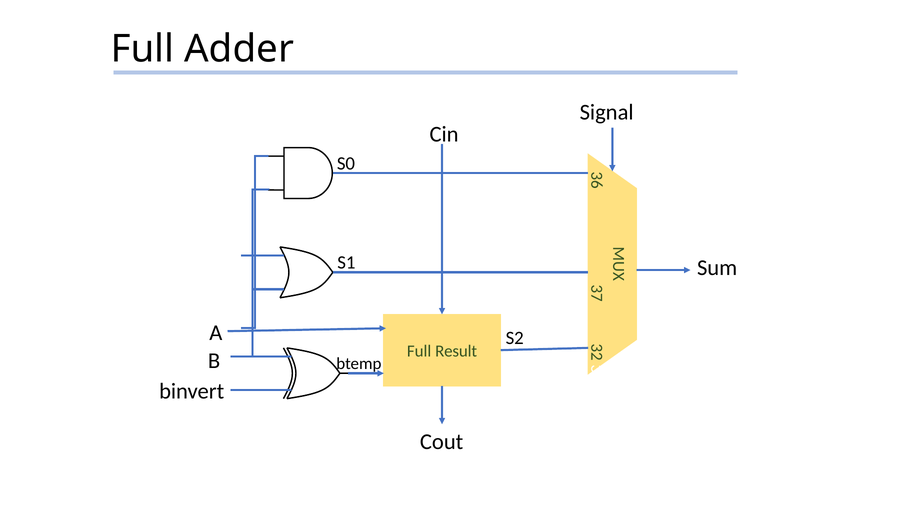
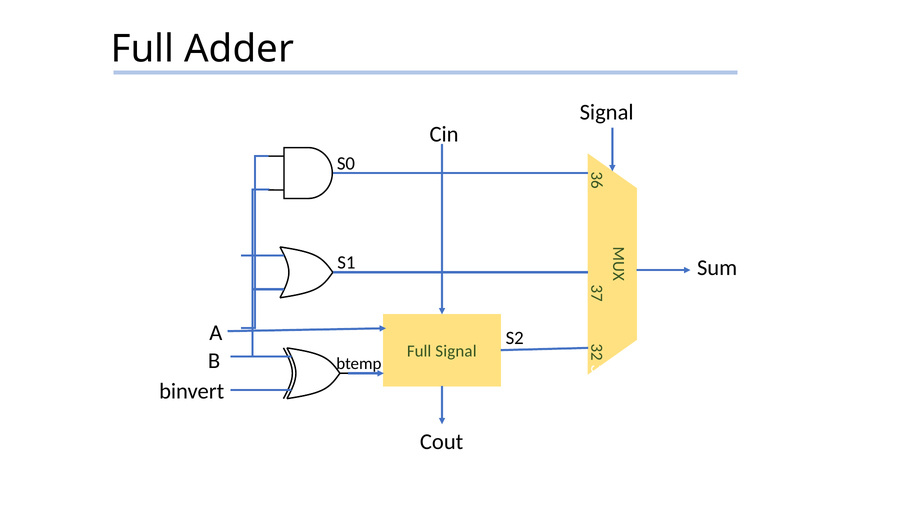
Full Result: Result -> Signal (456, 351)
